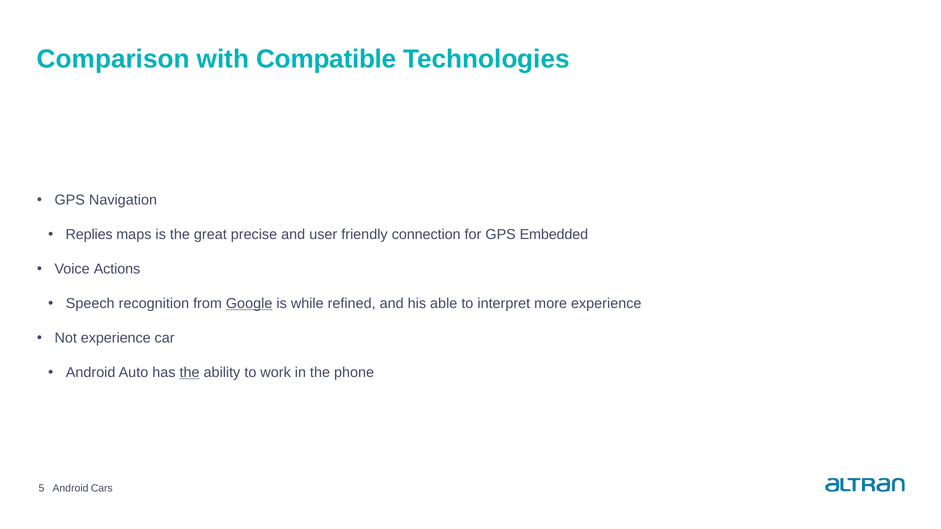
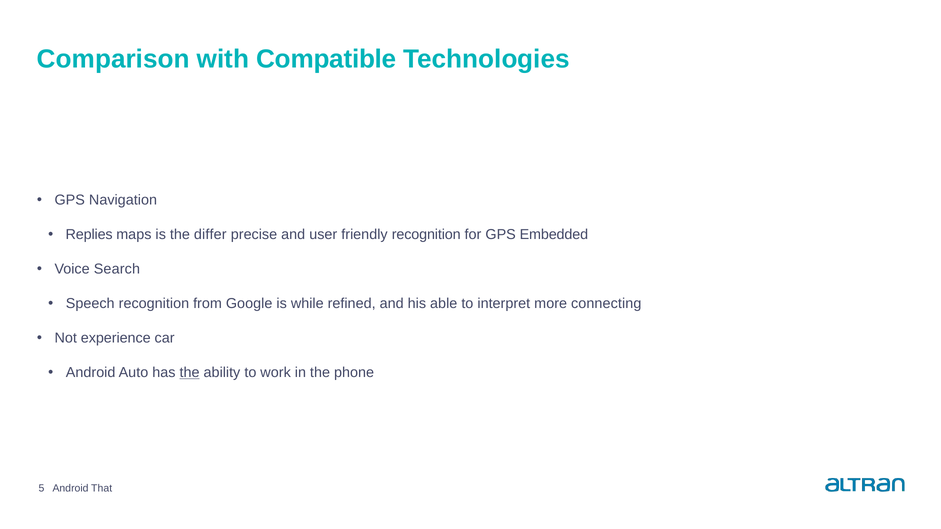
great: great -> differ (210, 235)
friendly connection: connection -> recognition (426, 235)
Actions: Actions -> Search (117, 269)
Google underline: present -> none (249, 304)
more experience: experience -> connecting (606, 304)
Cars: Cars -> That (102, 489)
